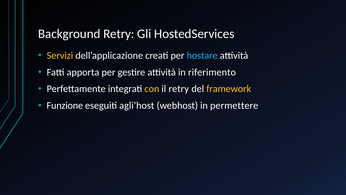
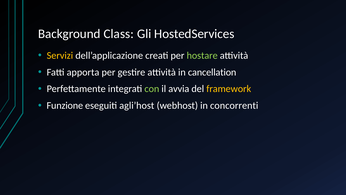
Background Retry: Retry -> Class (119, 34)
hostare colour: light blue -> light green (202, 55)
riferimento: riferimento -> cancellation (212, 72)
con colour: yellow -> light green (152, 89)
il retry: retry -> avvia (179, 89)
permettere: permettere -> concorrenti (234, 105)
